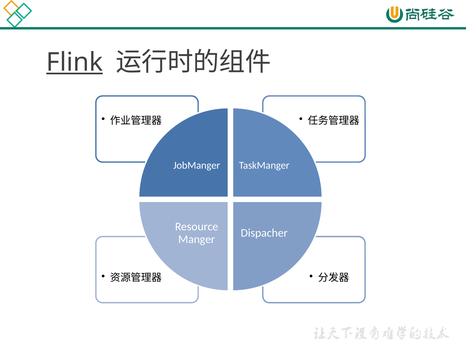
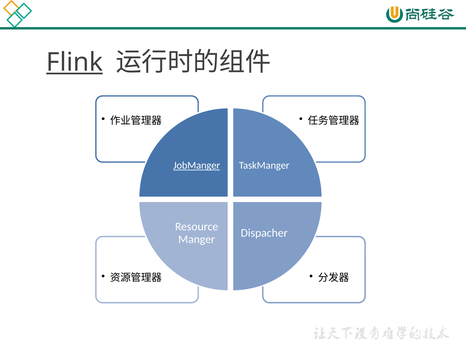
JobManger underline: none -> present (197, 166)
